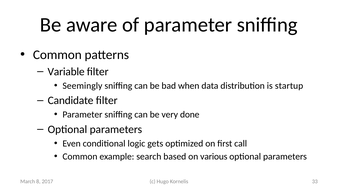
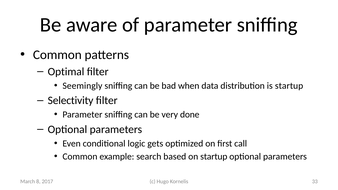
Variable: Variable -> Optimal (66, 72)
Candidate: Candidate -> Selectivity (71, 101)
on various: various -> startup (214, 157)
